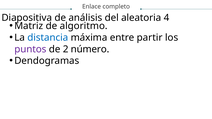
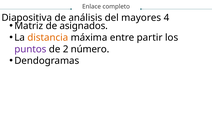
aleatoria: aleatoria -> mayores (141, 18)
algoritmo: algoritmo -> asignados (84, 26)
distancia colour: blue -> orange (48, 38)
